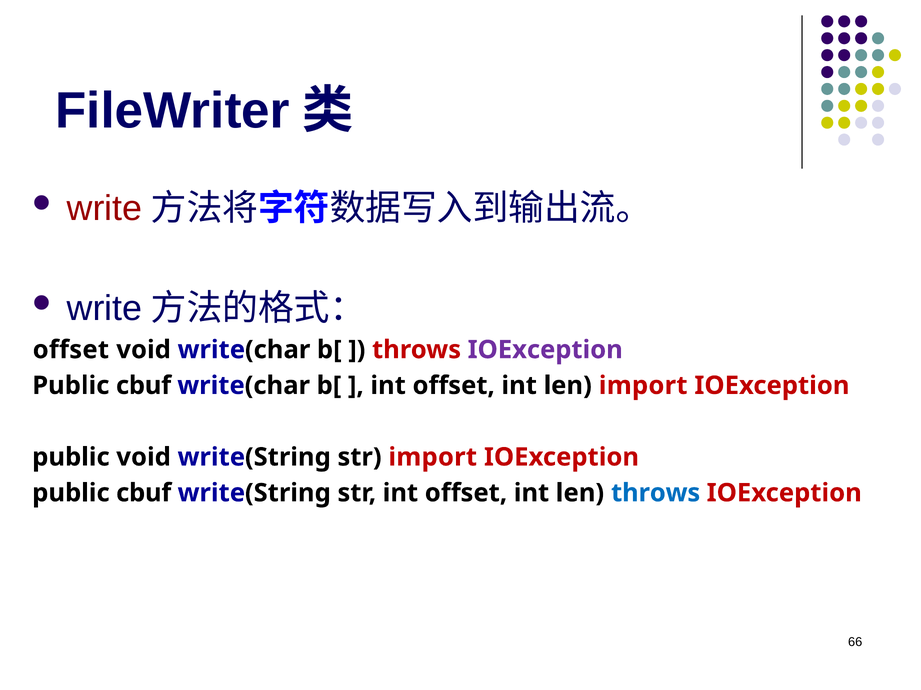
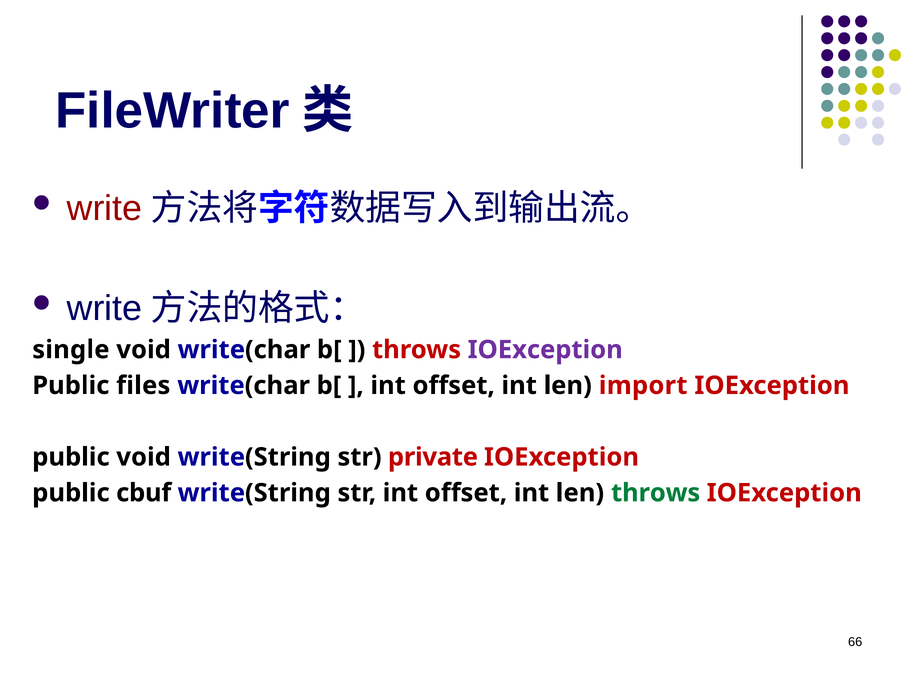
offset: offset -> single (71, 350)
cbuf: cbuf -> files (143, 386)
str import: import -> private (433, 458)
throws colour: blue -> green (656, 493)
